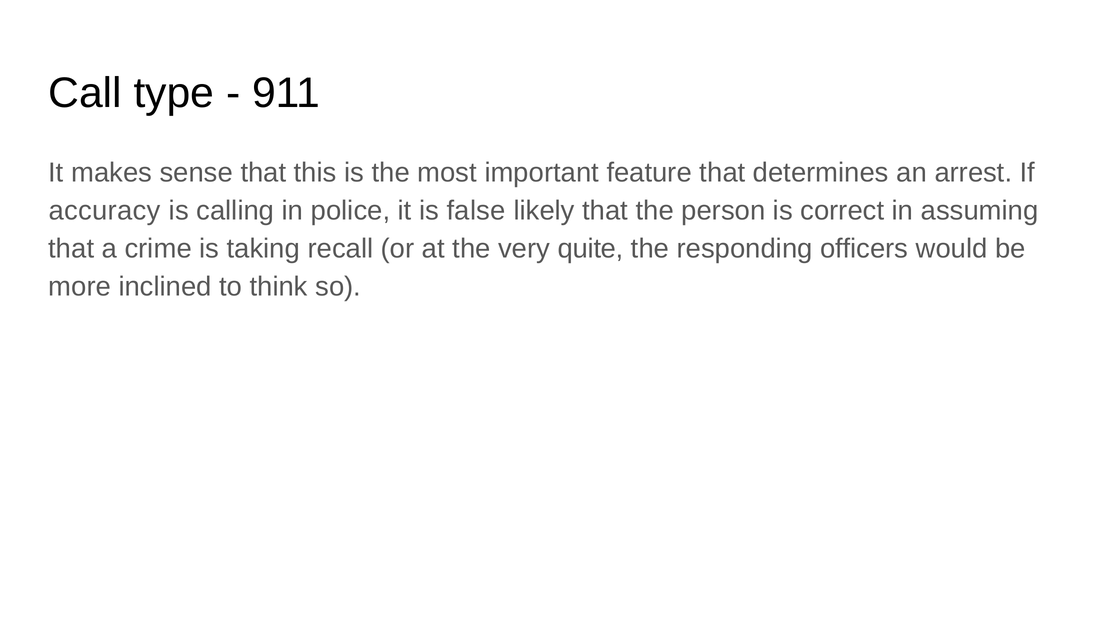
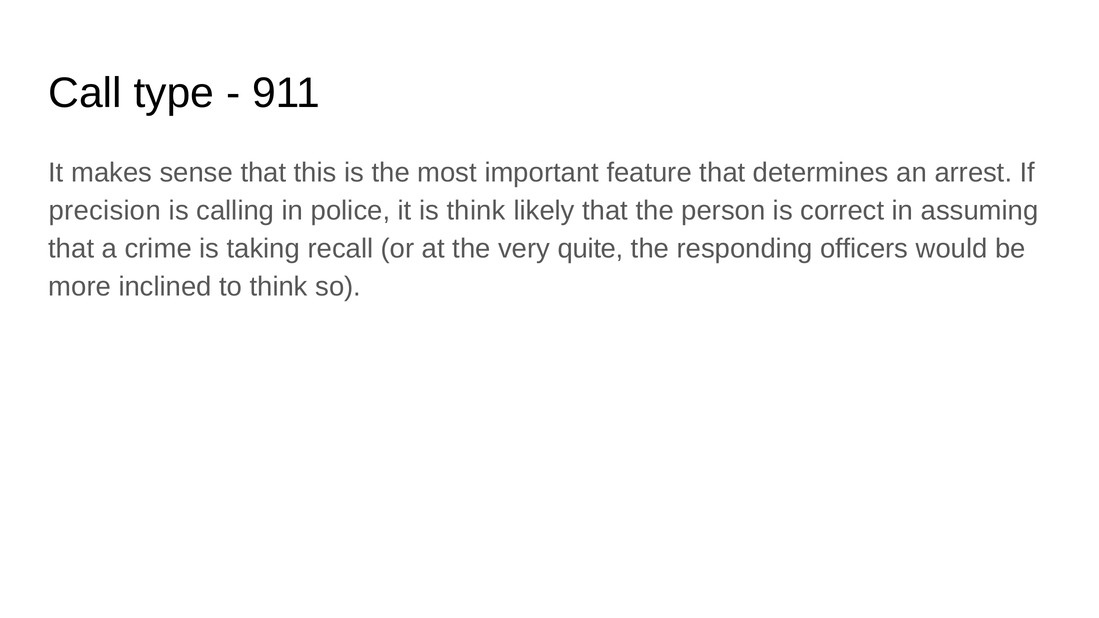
accuracy: accuracy -> precision (105, 211)
is false: false -> think (476, 211)
